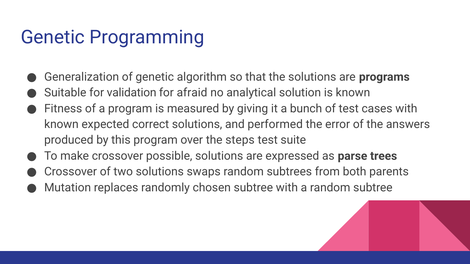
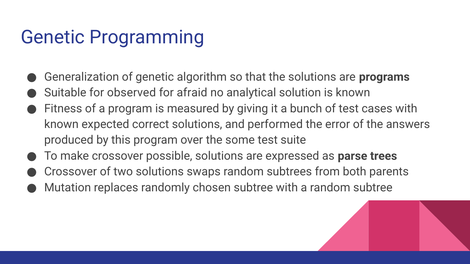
validation: validation -> observed (131, 93)
steps: steps -> some (240, 140)
